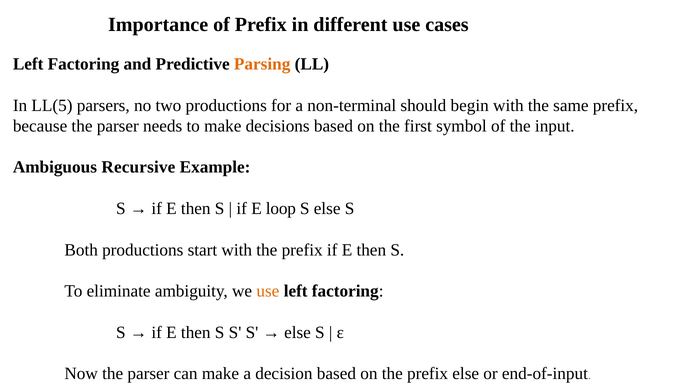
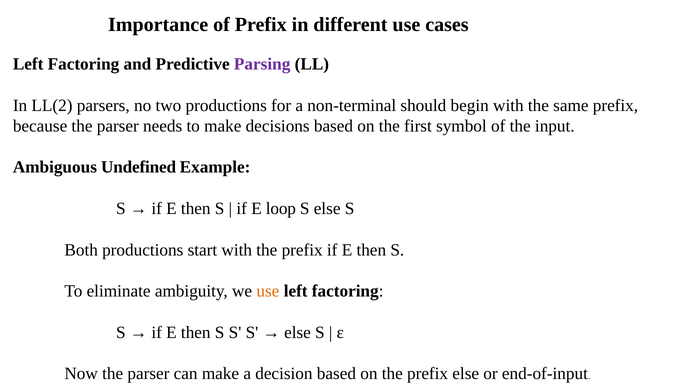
Parsing colour: orange -> purple (262, 64)
LL(5: LL(5 -> LL(2 (52, 105)
Recursive: Recursive -> Undefined (139, 167)
